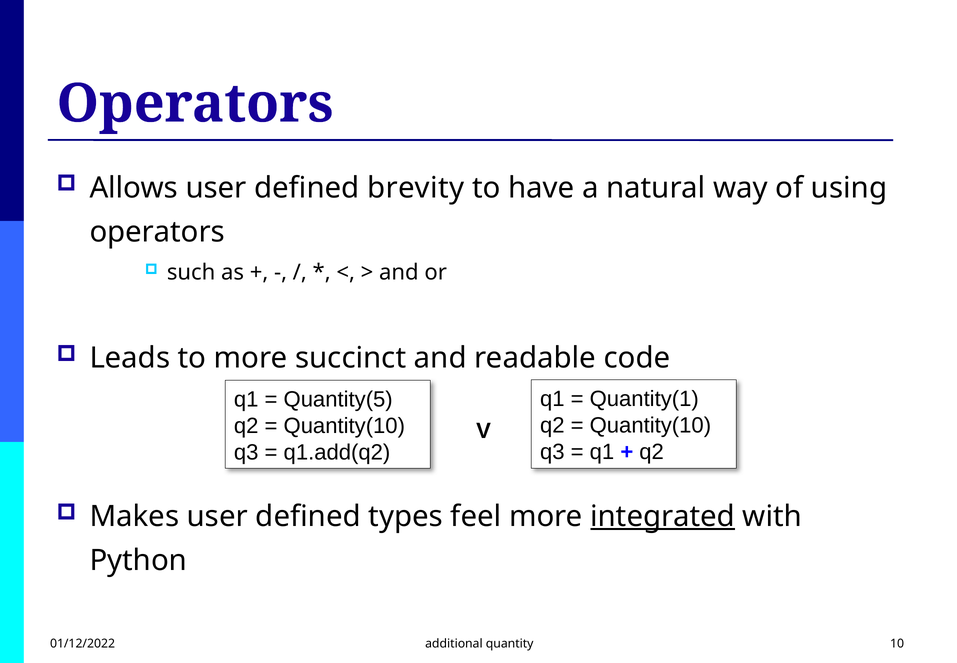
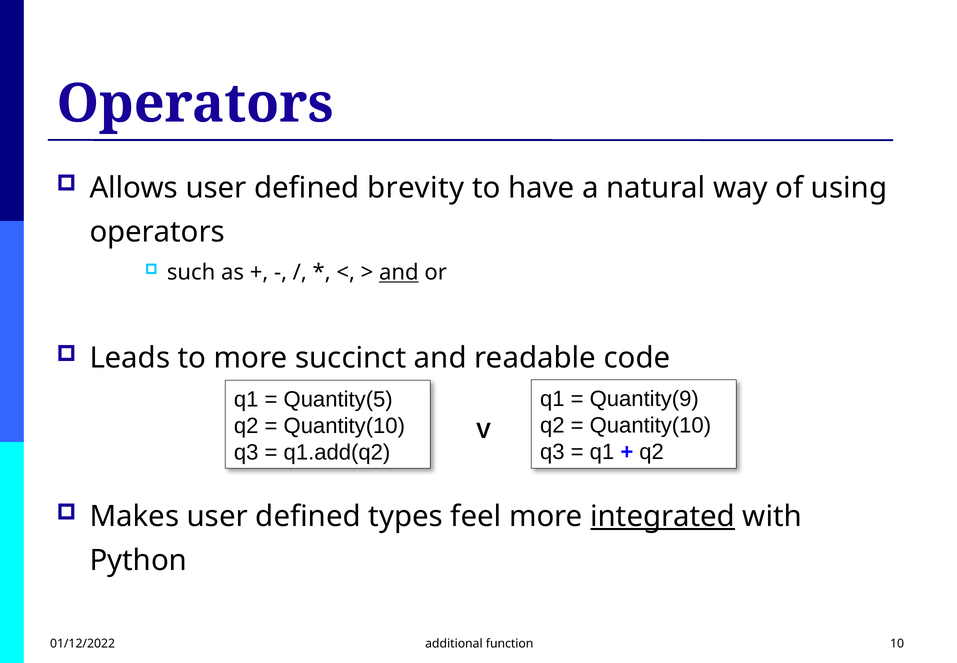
and underline: none -> present (399, 272)
Quantity(1: Quantity(1 -> Quantity(9 (644, 399)
quantity: quantity -> function (510, 643)
